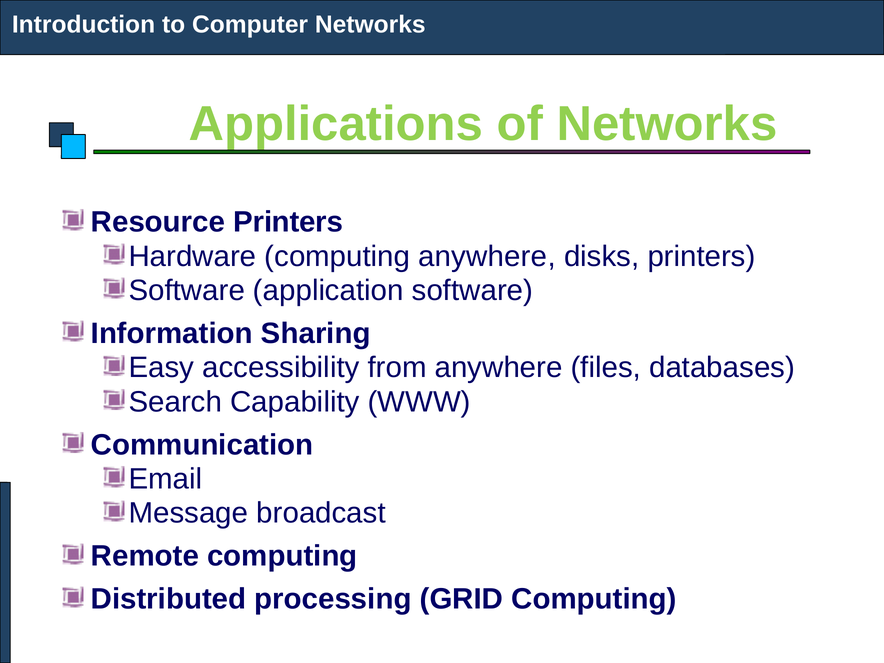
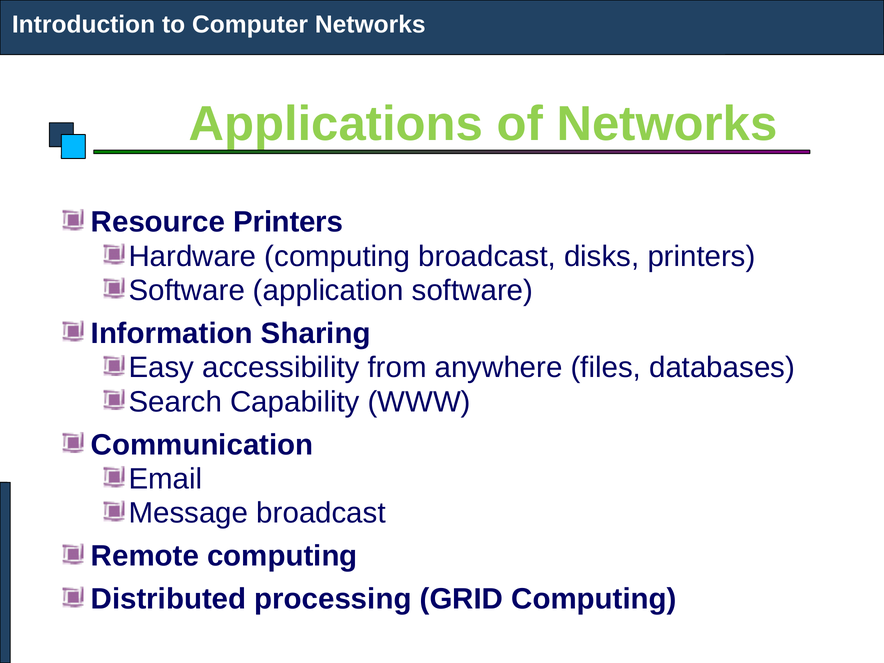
computing anywhere: anywhere -> broadcast (487, 256)
